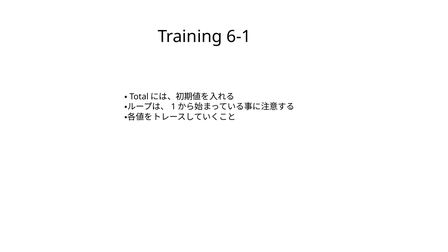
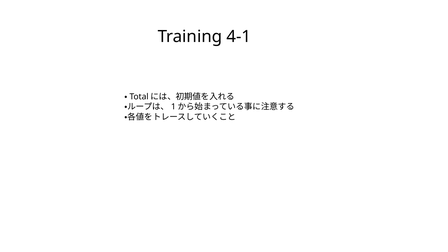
6-1: 6-1 -> 4-1 (239, 37)
